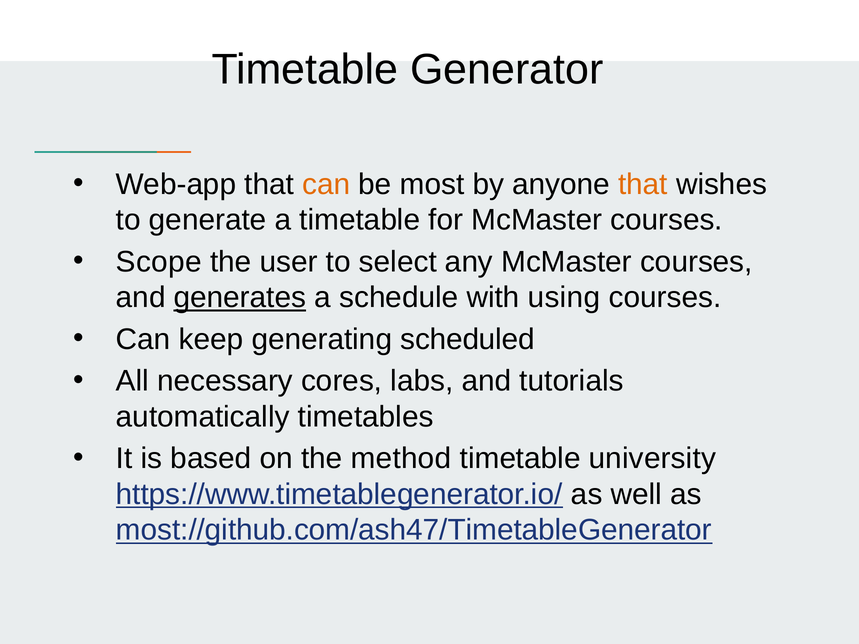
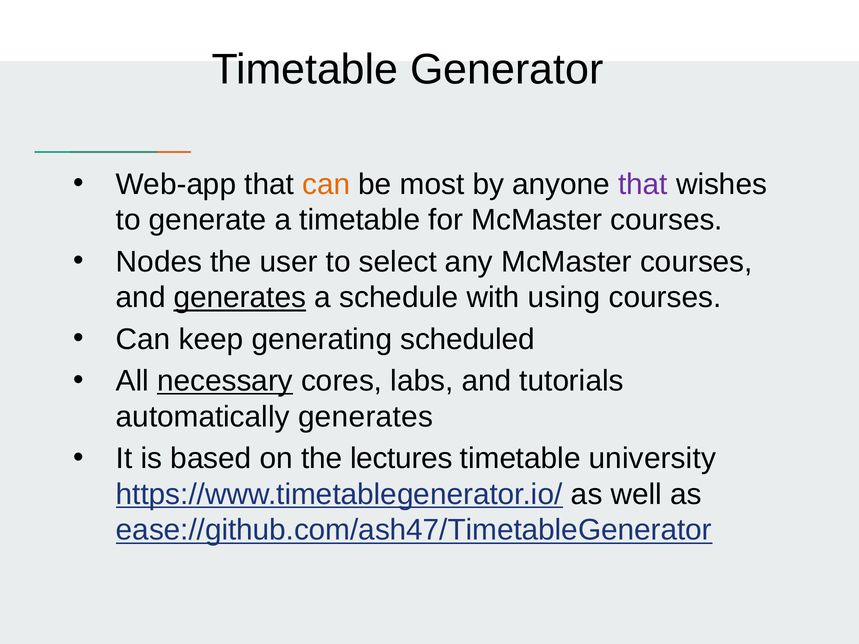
that colour: orange -> purple (643, 184)
Scope: Scope -> Nodes (159, 262)
necessary underline: none -> present (225, 381)
automatically timetables: timetables -> generates (366, 417)
method: method -> lectures (401, 459)
most://github.com/ash47/TimetableGenerator: most://github.com/ash47/TimetableGenerator -> ease://github.com/ash47/TimetableGenerator (414, 530)
